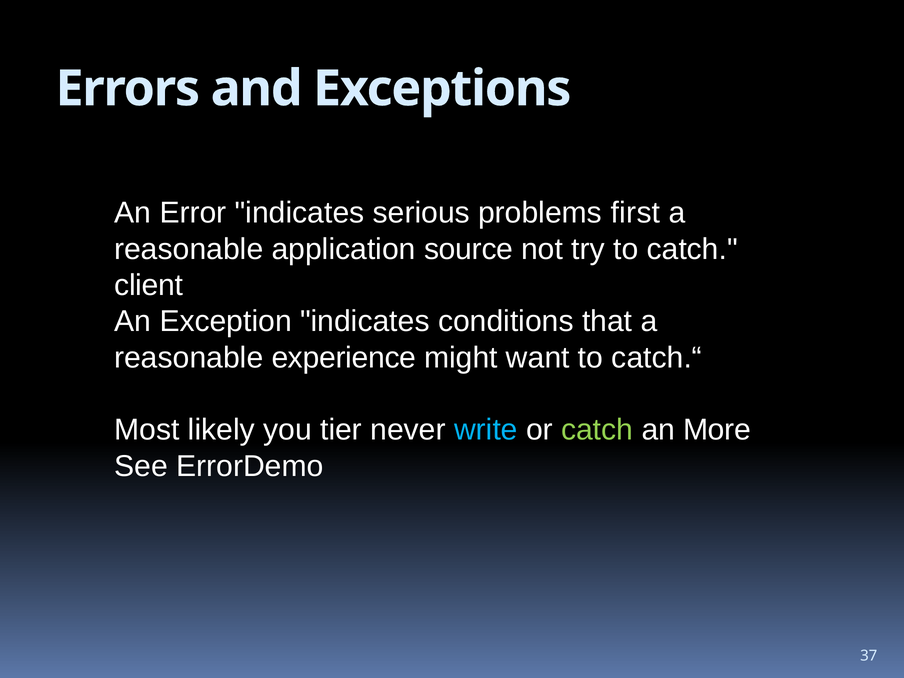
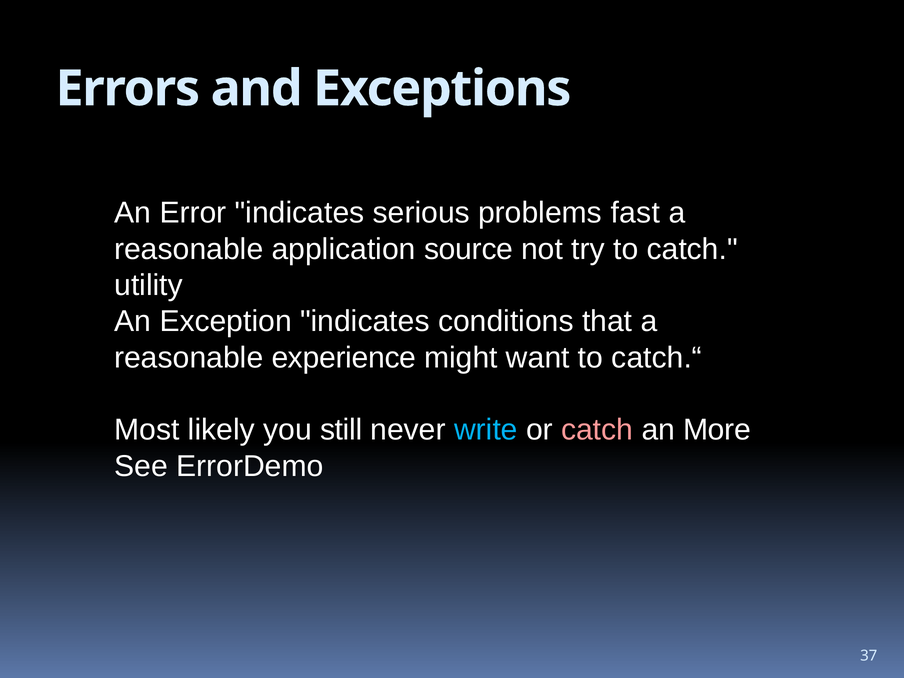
first: first -> fast (635, 213)
client: client -> utility (149, 285)
tier: tier -> still (341, 430)
catch colour: light green -> pink (597, 430)
